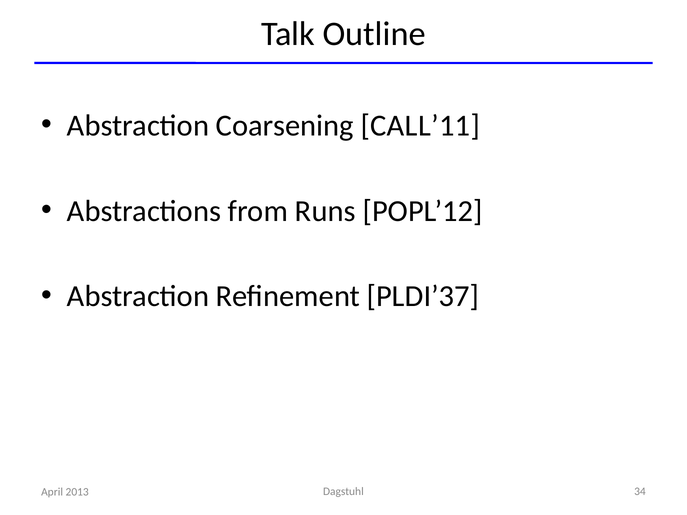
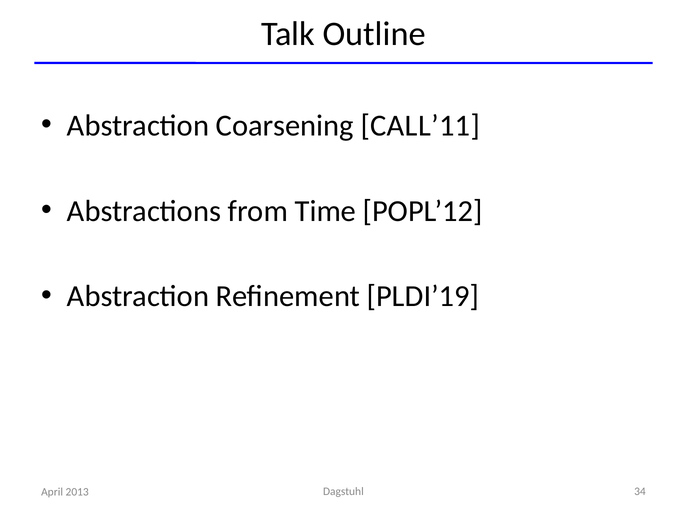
Runs: Runs -> Time (325, 211)
PLDI’37: PLDI’37 -> PLDI’19 (423, 297)
